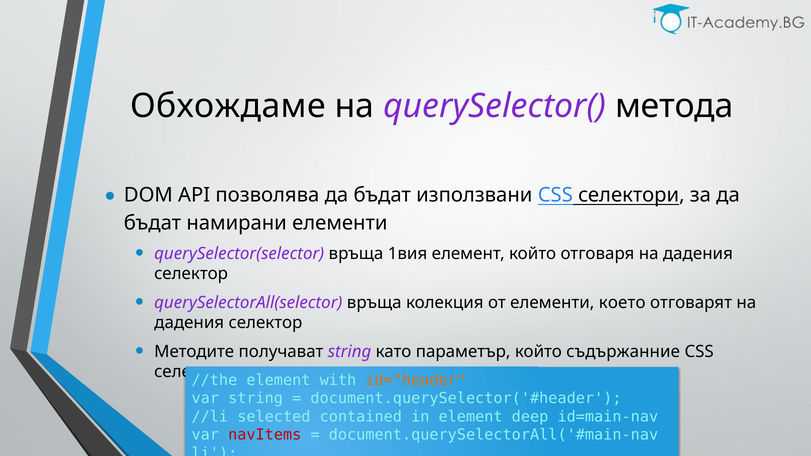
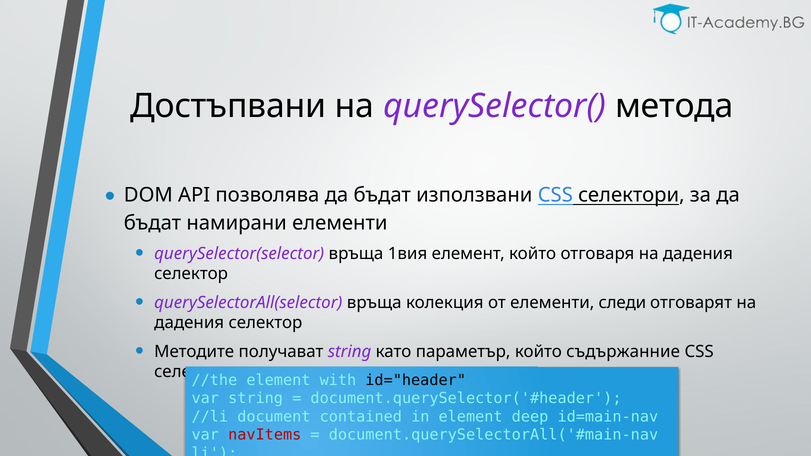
Обхождаме: Обхождаме -> Достъпвани (228, 106)
което: което -> следи (622, 303)
id="header colour: orange -> black (416, 380)
selected: selected -> document (274, 417)
